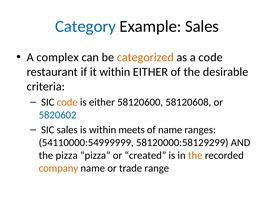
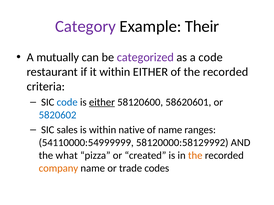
Category colour: blue -> purple (85, 27)
Example Sales: Sales -> Their (202, 27)
complex: complex -> mutually (58, 57)
categorized colour: orange -> purple (145, 57)
of the desirable: desirable -> recorded (226, 72)
code colour: orange -> blue (67, 102)
either underline: none -> present (102, 102)
58120608: 58120608 -> 58620601 (188, 102)
meets: meets -> native (132, 130)
58120000:58129299: 58120000:58129299 -> 58120000:58129992 (182, 143)
the pizza: pizza -> what (67, 156)
range: range -> codes (157, 169)
